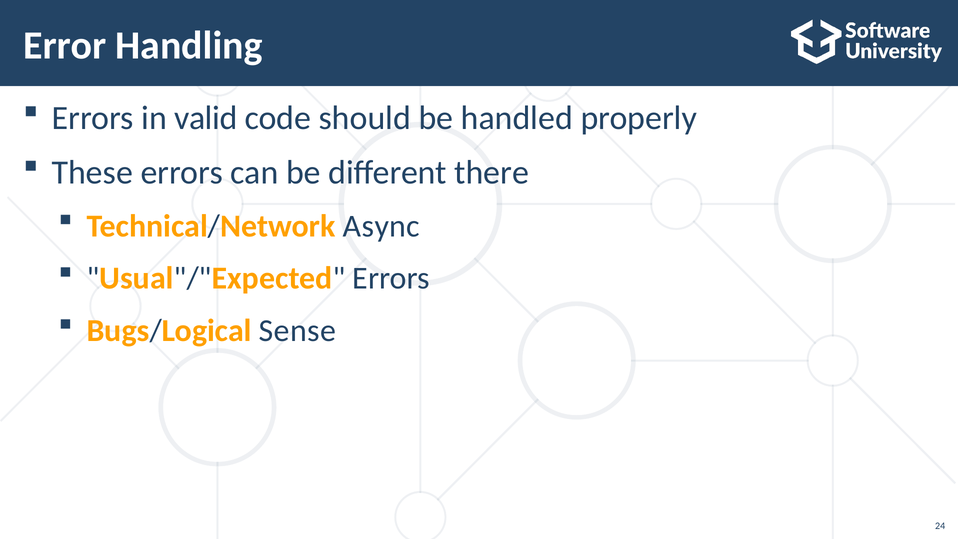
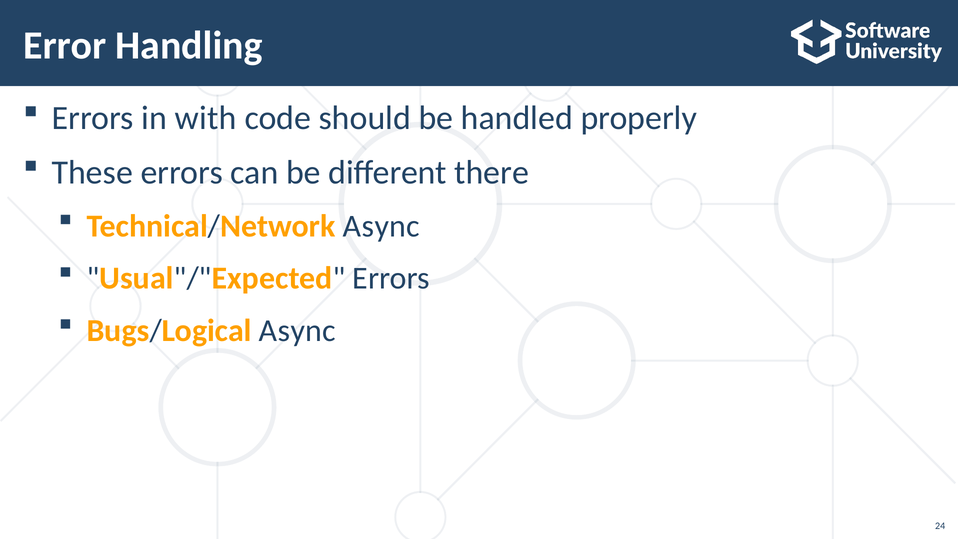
valid: valid -> with (206, 118)
Bugs/Logical Sense: Sense -> Async (297, 330)
